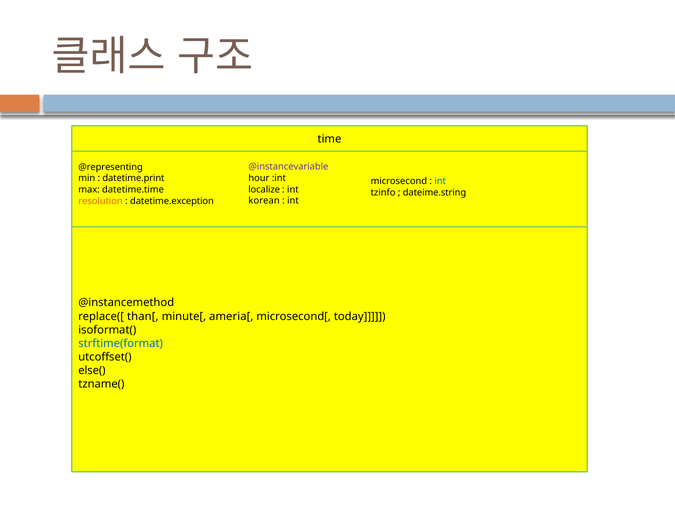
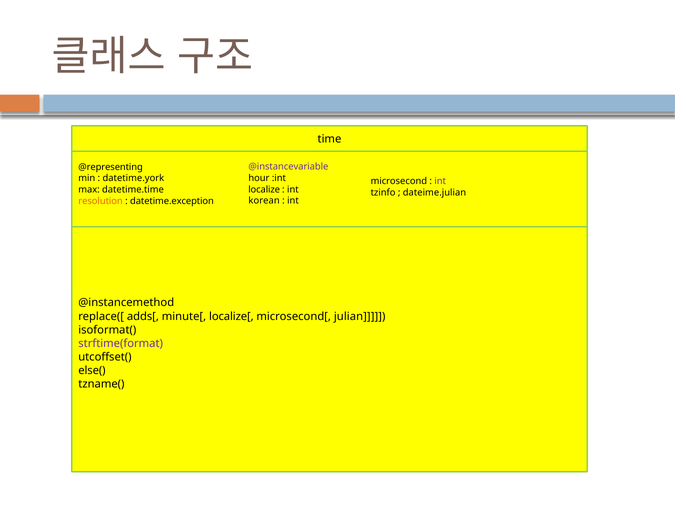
datetime.print: datetime.print -> datetime.york (133, 178)
int colour: blue -> purple (440, 181)
dateime.string: dateime.string -> dateime.julian (434, 192)
than[: than[ -> adds[ (143, 316)
ameria[: ameria[ -> localize[ (231, 316)
today: today -> julian (360, 316)
strftime(format colour: blue -> purple (121, 343)
